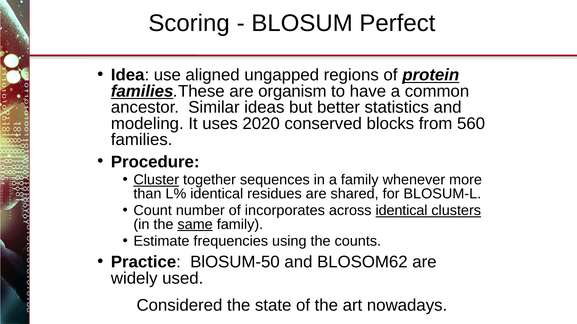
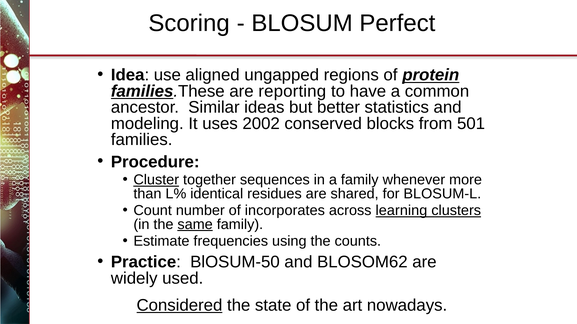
organism: organism -> reporting (292, 91)
2020: 2020 -> 2002 (261, 124)
560: 560 -> 501 (471, 124)
across identical: identical -> learning (401, 211)
Considered underline: none -> present (179, 306)
